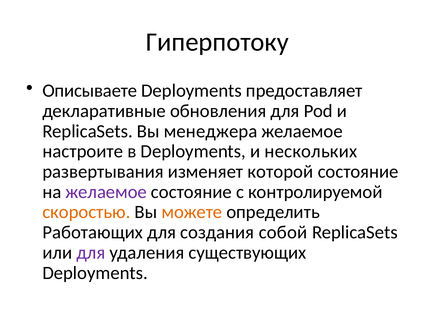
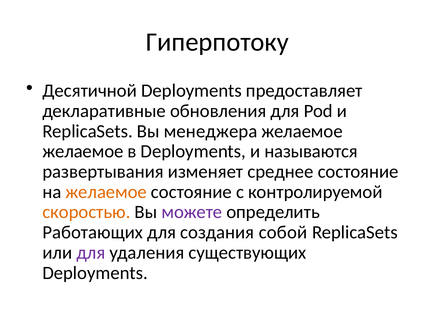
Описываете: Описываете -> Десятичной (90, 91)
настроите: настроите -> желаемое (83, 152)
нескольких: нескольких -> называются (311, 152)
которой: которой -> среднее (280, 172)
желаемое colour: purple -> orange (106, 192)
можете colour: orange -> purple (192, 212)
